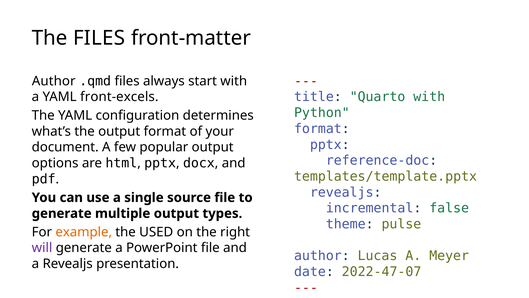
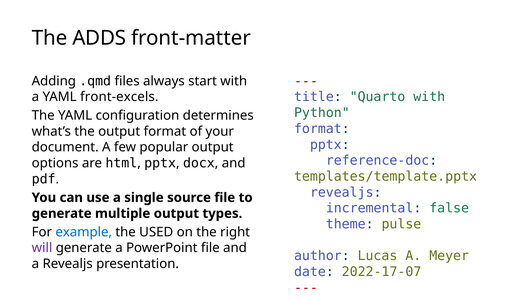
The FILES: FILES -> ADDS (99, 38)
Author: Author -> Adding (54, 81)
example colour: orange -> blue (84, 232)
2022-47-07: 2022-47-07 -> 2022-17-07 (382, 271)
